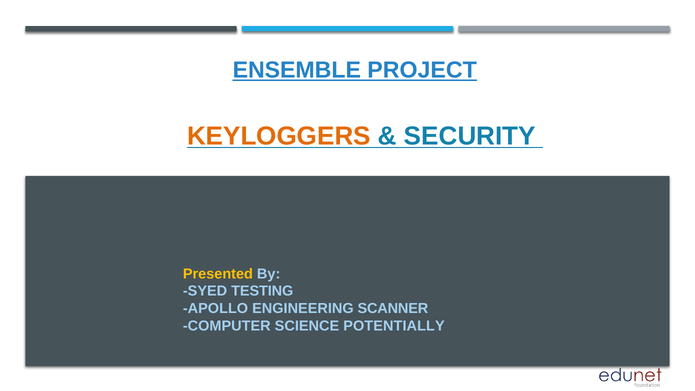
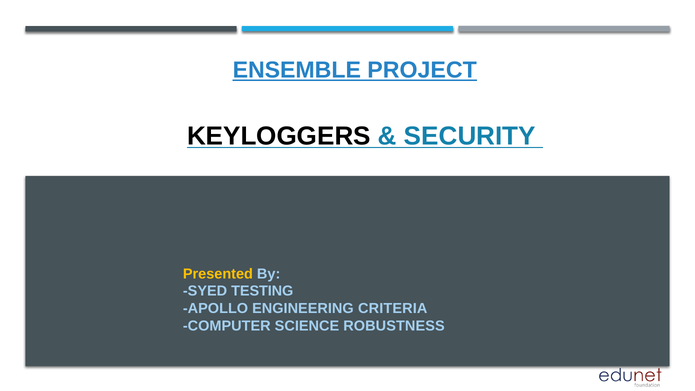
KEYLOGGERS colour: orange -> black (279, 136)
SCANNER: SCANNER -> CRITERIA (393, 308)
POTENTIALLY: POTENTIALLY -> ROBUSTNESS (394, 326)
